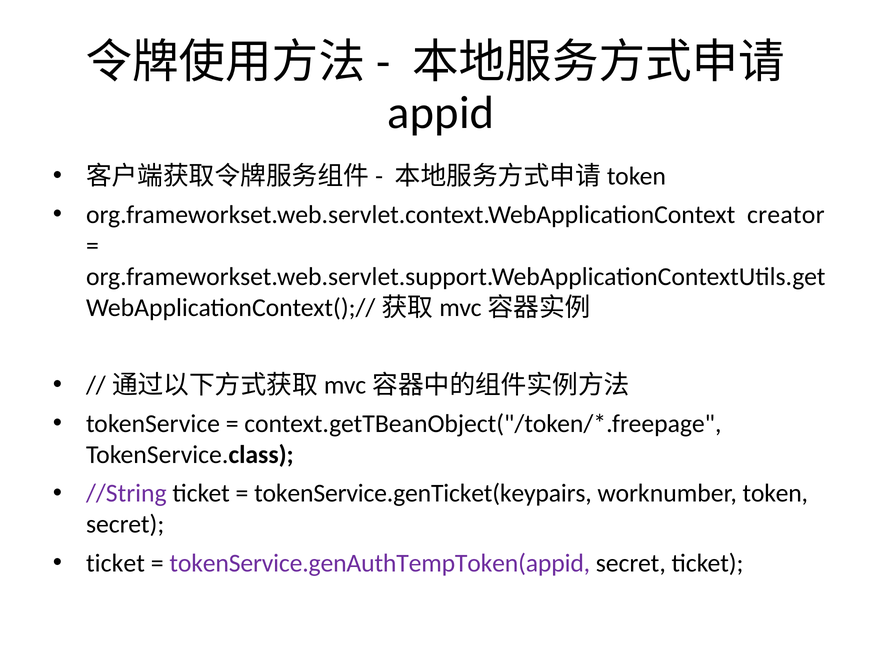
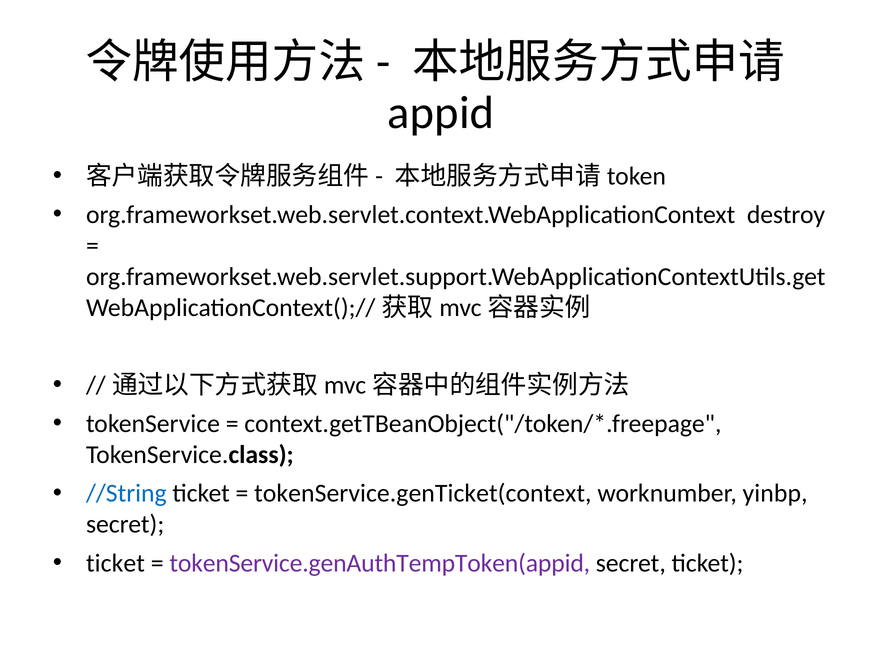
creator: creator -> destroy (786, 215)
//String colour: purple -> blue (126, 493)
tokenService.genTicket(keypairs: tokenService.genTicket(keypairs -> tokenService.genTicket(context (423, 493)
token: token -> yinbp (775, 493)
